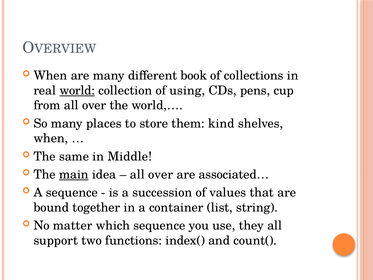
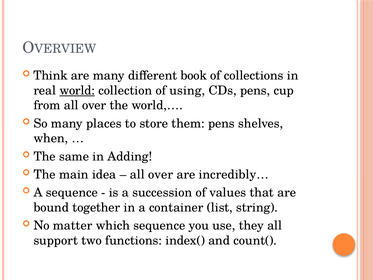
When: When -> Think (50, 75)
them kind: kind -> pens (221, 123)
Middle: Middle -> Adding (130, 156)
main underline: present -> none (74, 174)
associated…: associated… -> incredibly… (234, 174)
